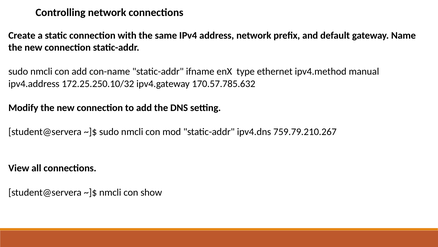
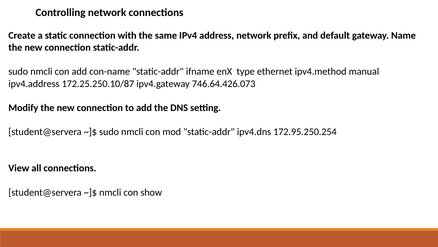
172.25.250.10/32: 172.25.250.10/32 -> 172.25.250.10/87 (98, 83)
170.57.785.632: 170.57.785.632 -> 746.64.426.073 (224, 83)
759.79.210.267: 759.79.210.267 -> 172.95.250.254 (305, 132)
